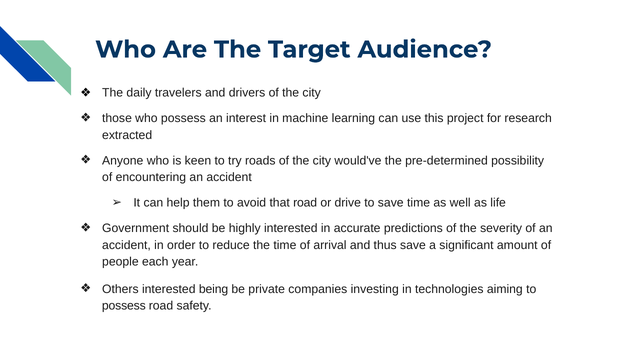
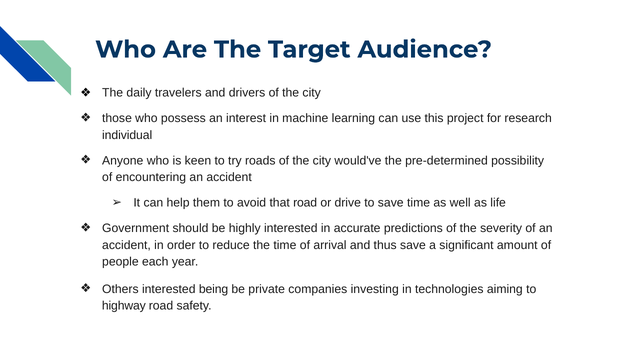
extracted: extracted -> individual (127, 135)
possess: possess -> highway (124, 306)
